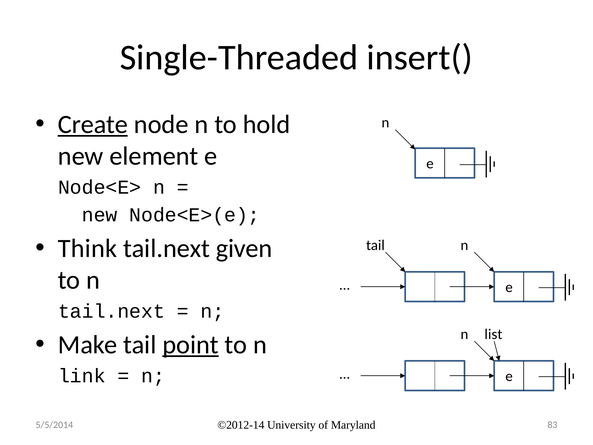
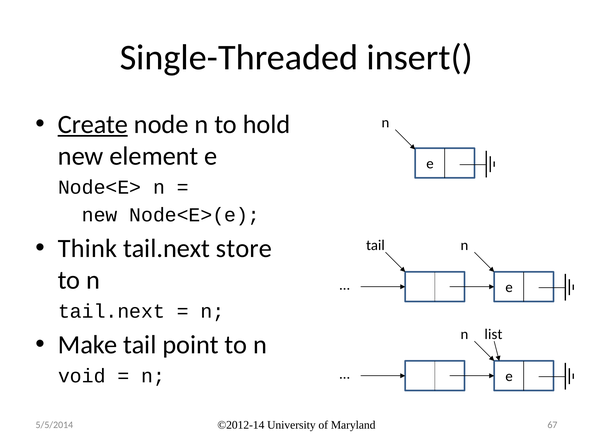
given: given -> store (244, 248)
point underline: present -> none (191, 345)
link: link -> void (82, 376)
83: 83 -> 67 (552, 425)
